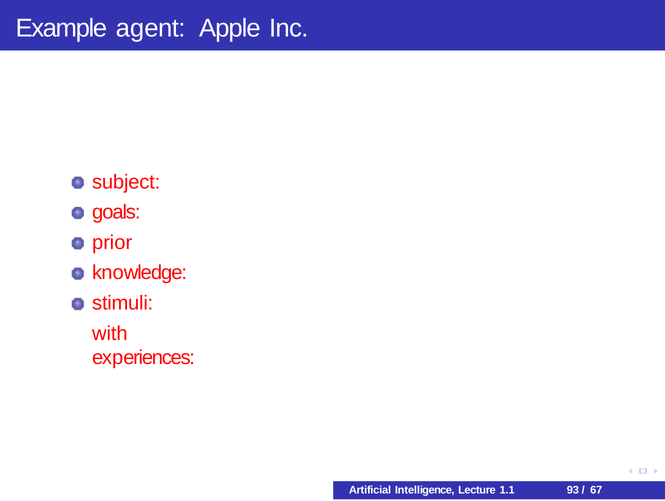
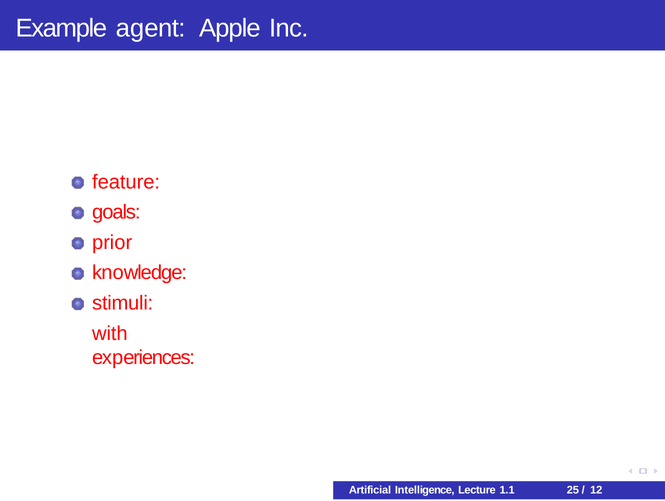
subject: subject -> feature (126, 182)
93: 93 -> 25 (573, 491)
67: 67 -> 12 (596, 491)
